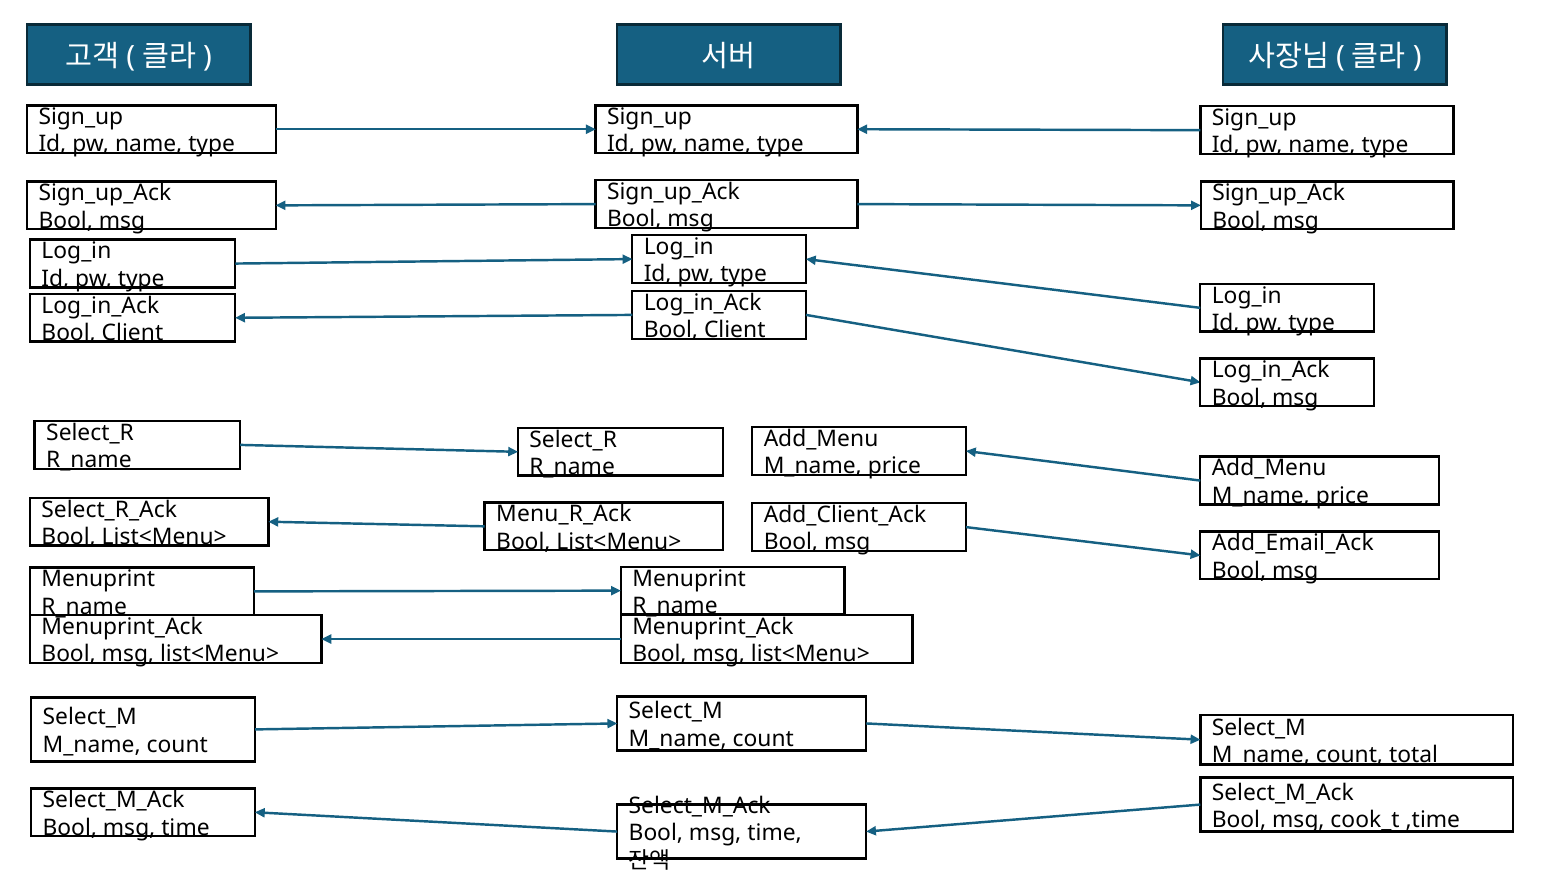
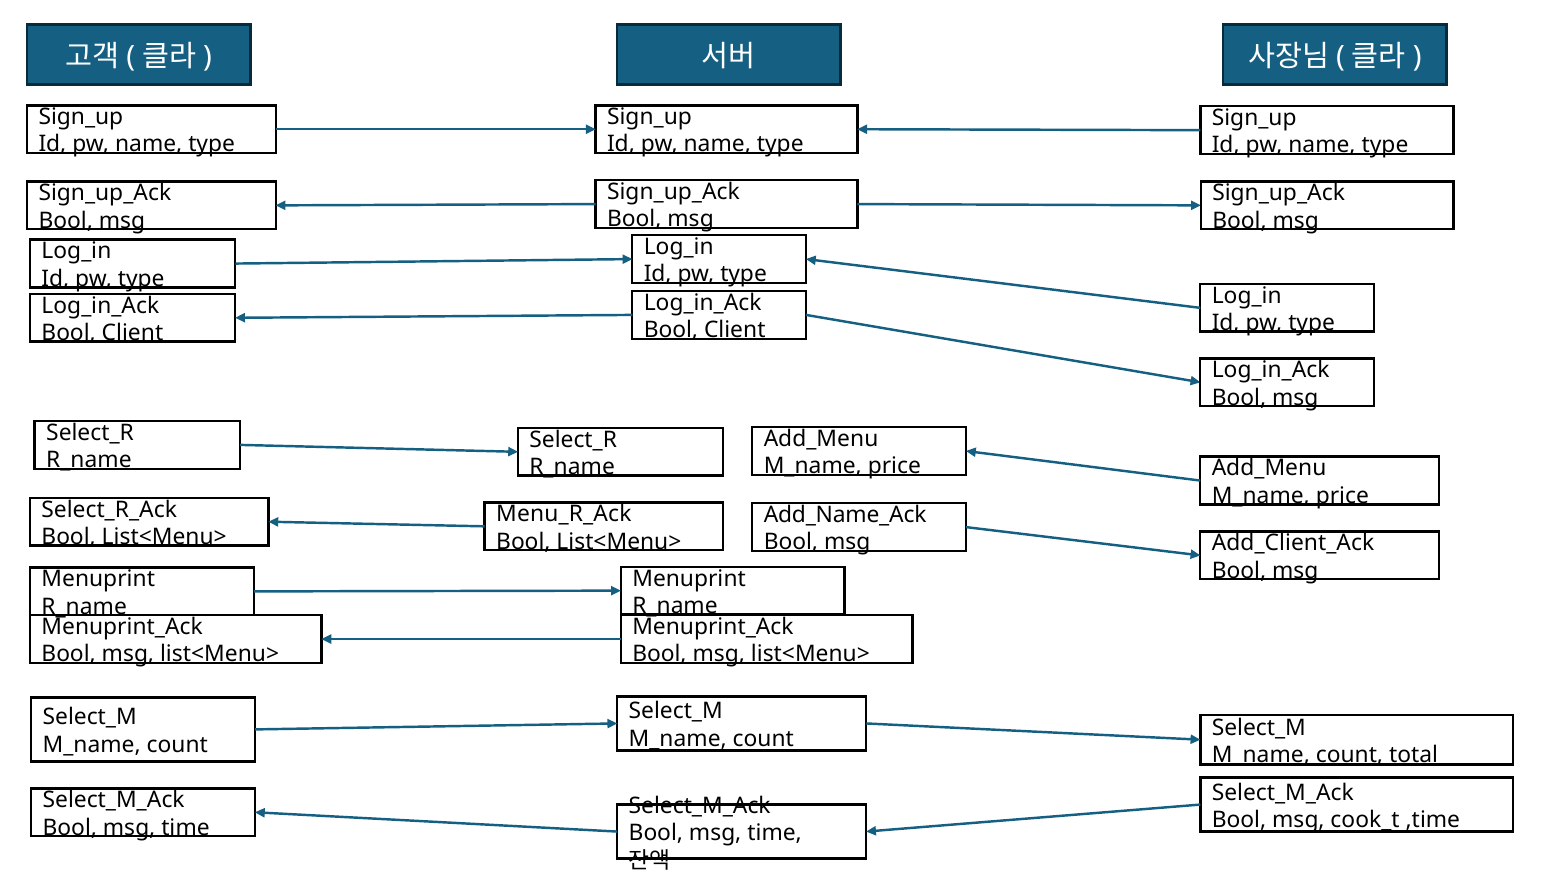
Add_Client_Ack: Add_Client_Ack -> Add_Name_Ack (845, 515)
Add_Email_Ack: Add_Email_Ack -> Add_Client_Ack (1293, 543)
